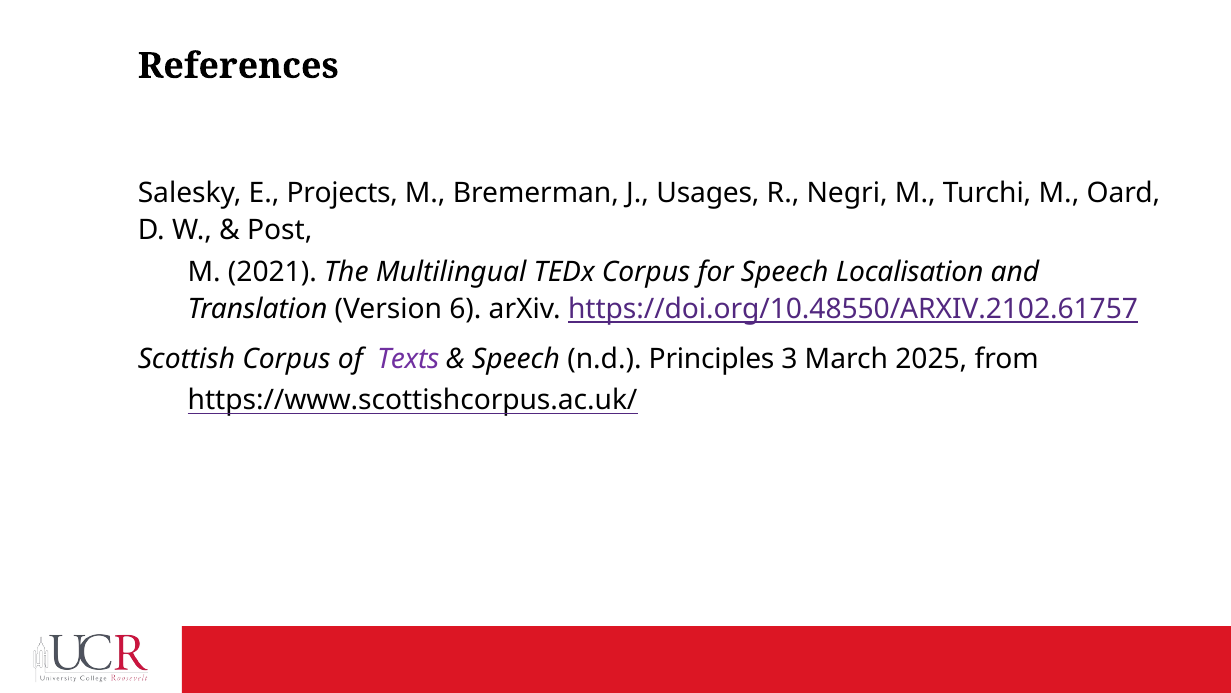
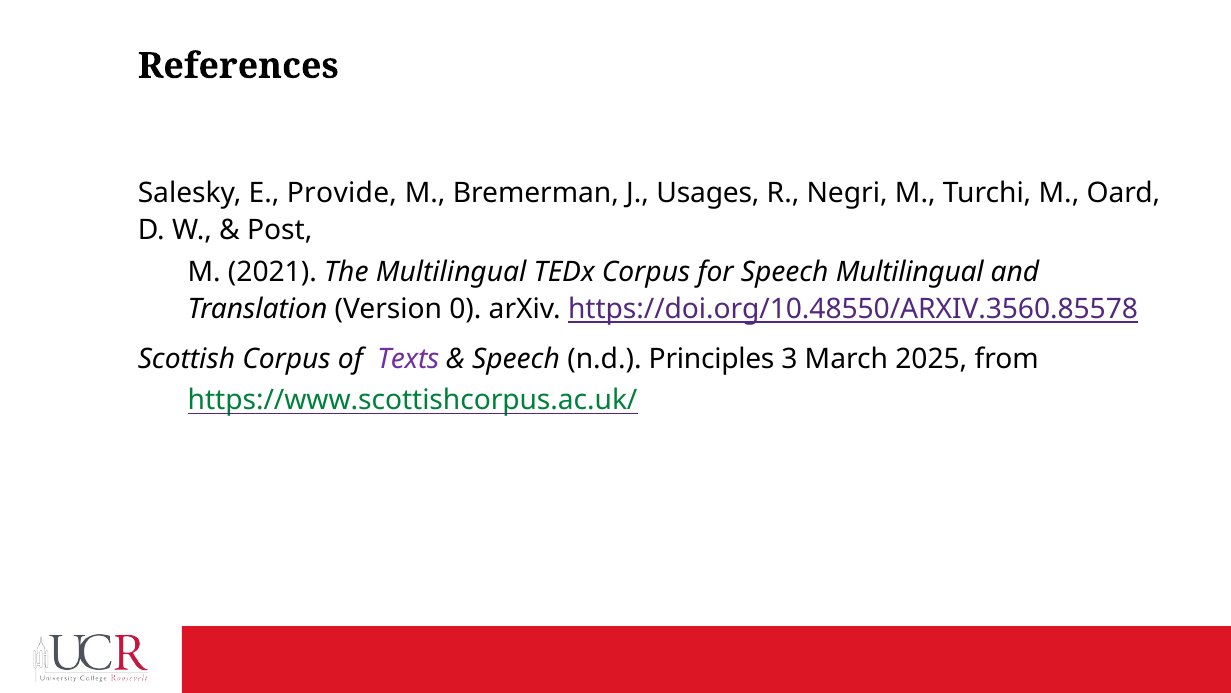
Projects: Projects -> Provide (342, 193)
Speech Localisation: Localisation -> Multilingual (910, 272)
6: 6 -> 0 (465, 309)
https://doi.org/10.48550/ARXIV.2102.61757: https://doi.org/10.48550/ARXIV.2102.61757 -> https://doi.org/10.48550/ARXIV.3560.85578 (853, 309)
https://www.scottishcorpus.ac.uk/ colour: black -> green (413, 400)
